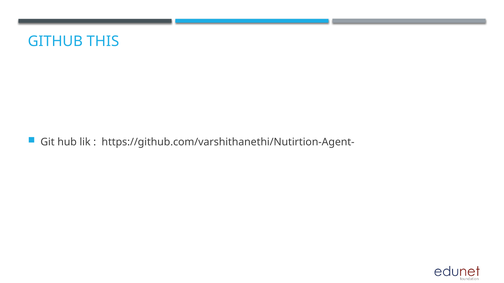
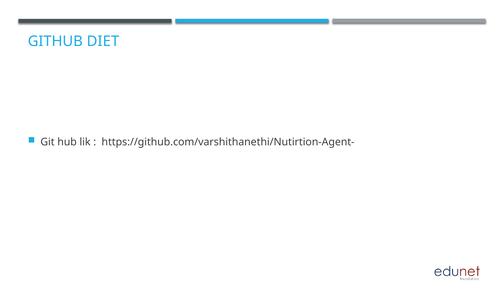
THIS: THIS -> DIET (103, 41)
